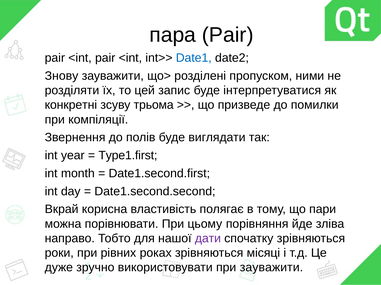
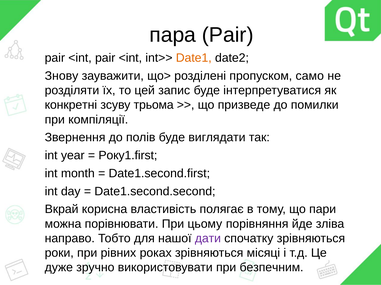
Date1 colour: blue -> orange (194, 58)
ними: ними -> само (310, 76)
Type1.first: Type1.first -> Року1.first (128, 156)
при зауважити: зауважити -> безпечним (272, 268)
